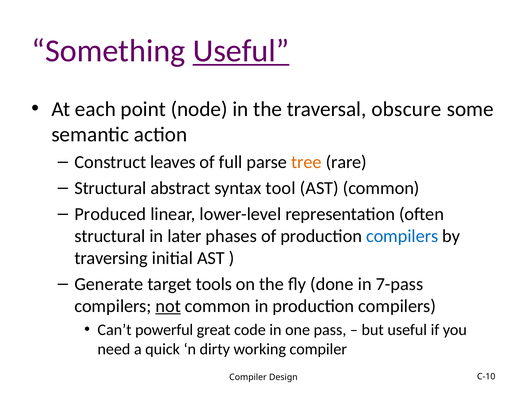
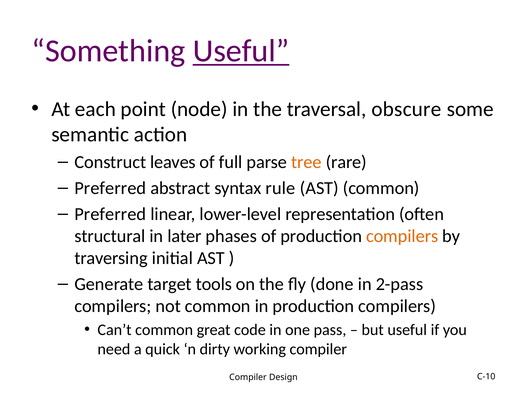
Structural: Structural -> Preferred (110, 188)
tool: tool -> rule (281, 188)
Produced: Produced -> Preferred (110, 214)
compilers colour: blue -> orange (402, 236)
7-pass: 7-pass -> 2-pass (399, 284)
not underline: present -> none (168, 306)
Can’t powerful: powerful -> common (164, 330)
